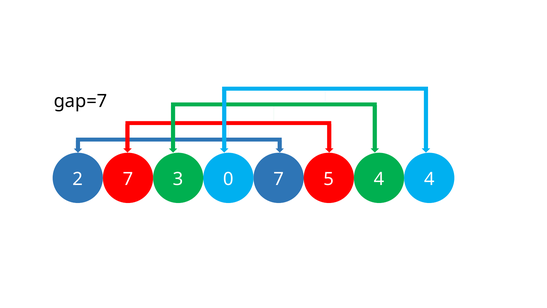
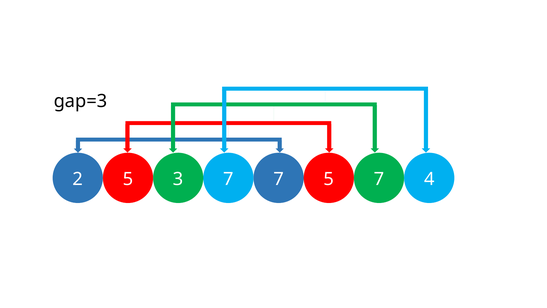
gap=7: gap=7 -> gap=3 (81, 101)
2 7: 7 -> 5 (128, 179)
3 0: 0 -> 7 (228, 179)
5 4: 4 -> 7 (379, 179)
